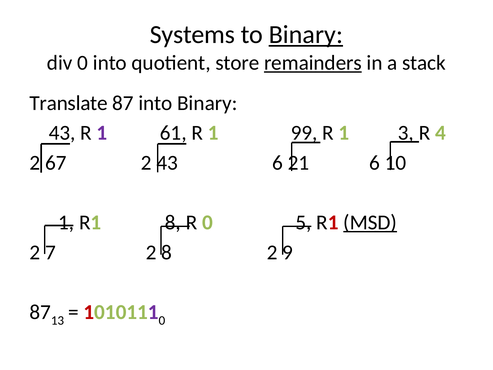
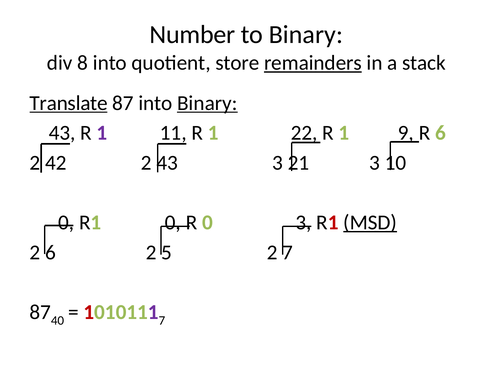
Systems: Systems -> Number (192, 35)
Binary underline: present -> none (306, 35)
div 0: 0 -> 8 (83, 63)
Translate underline: none -> present (69, 103)
Binary underline: none -> present (207, 103)
61: 61 -> 11 (173, 133)
99: 99 -> 22 (304, 133)
3: 3 -> 9 (406, 133)
R 4: 4 -> 6 (440, 133)
67: 67 -> 42 (56, 163)
43 6: 6 -> 3 (278, 163)
21 6: 6 -> 3 (375, 163)
1: 1 -> 0 (66, 222)
R1 8: 8 -> 0 (173, 222)
0 5: 5 -> 3 (303, 222)
2 7: 7 -> 6 (50, 252)
2 8: 8 -> 5 (167, 252)
2 9: 9 -> 7 (288, 252)
13: 13 -> 40 (58, 320)
0: 0 -> 7 (162, 320)
